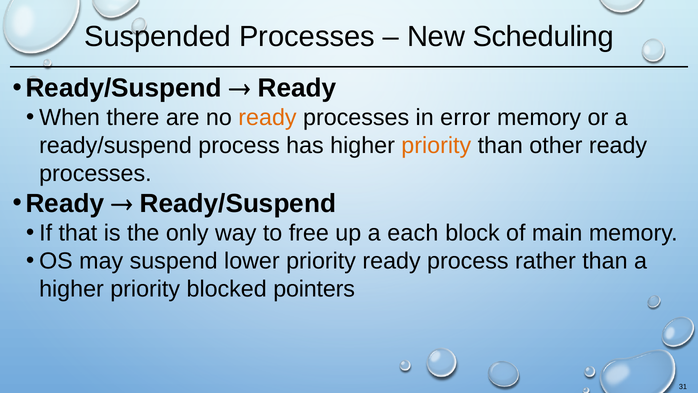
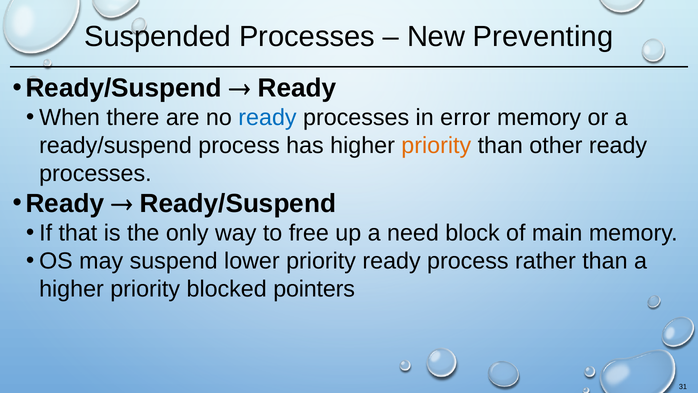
Scheduling: Scheduling -> Preventing (543, 37)
ready colour: orange -> blue (267, 118)
each: each -> need (413, 233)
